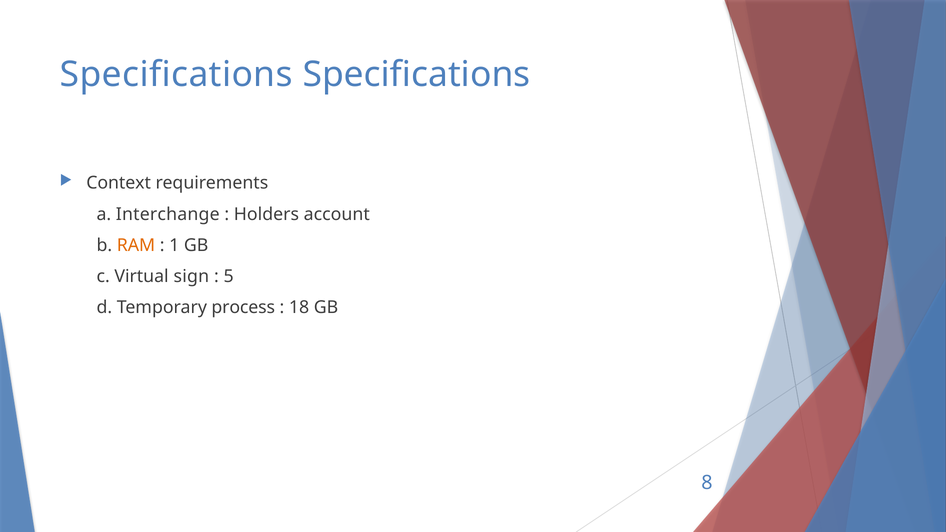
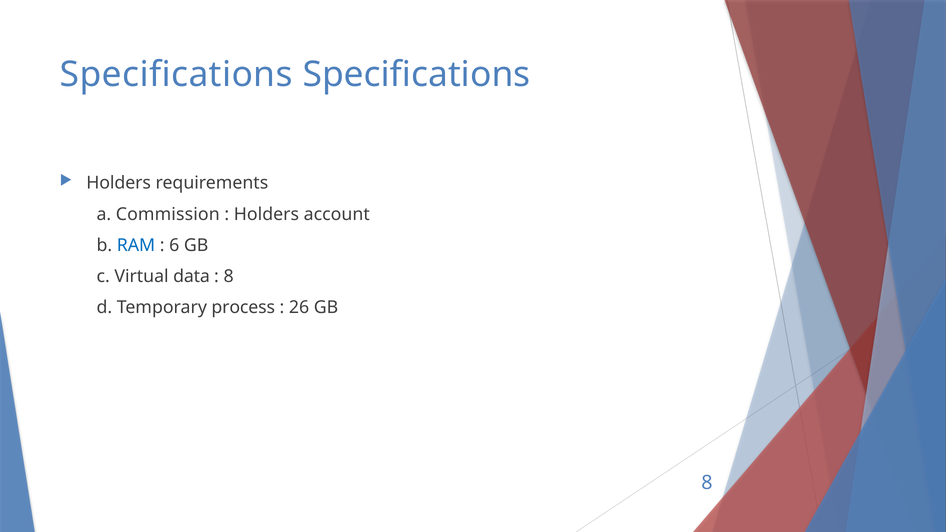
Context: Context -> Holders (119, 183)
Interchange: Interchange -> Commission (168, 214)
RAM colour: orange -> blue (136, 245)
1: 1 -> 6 (174, 245)
sign: sign -> data (192, 277)
5: 5 -> 8 (229, 277)
18: 18 -> 26 (299, 308)
